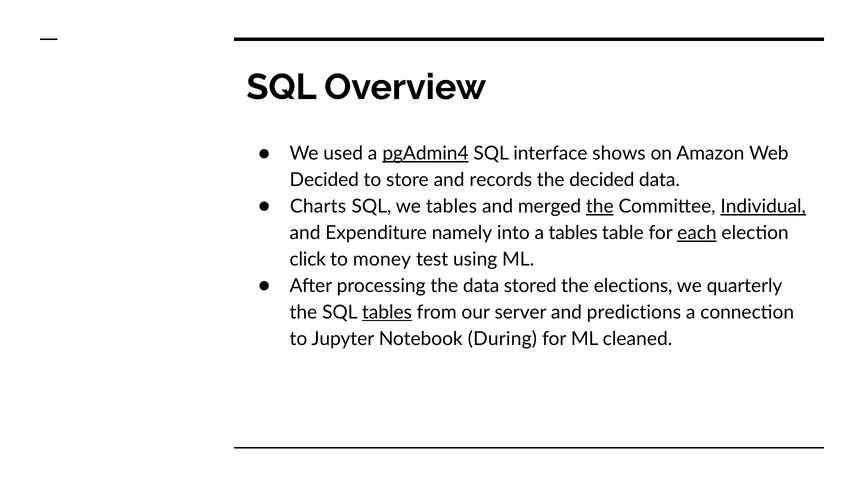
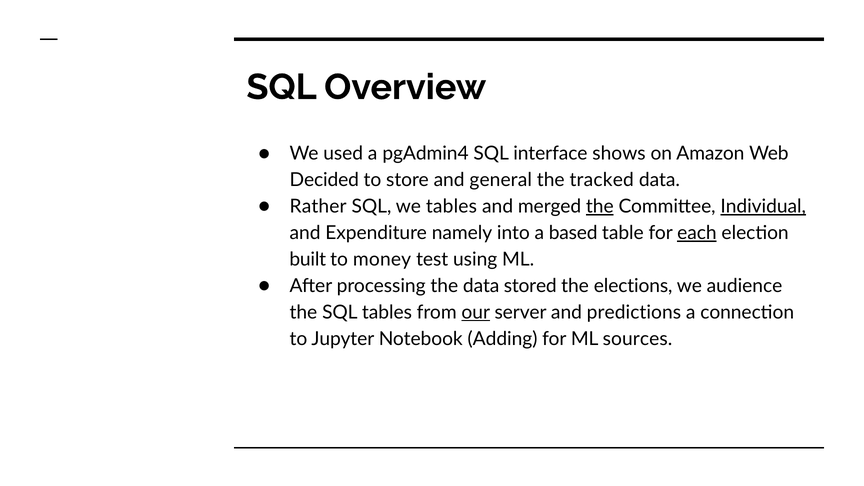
pgAdmin4 underline: present -> none (426, 154)
records: records -> general (501, 180)
the decided: decided -> tracked (602, 180)
Charts: Charts -> Rather (318, 206)
a tables: tables -> based (573, 233)
click: click -> built (308, 259)
quarterly: quarterly -> audience (744, 286)
tables underline: present -> none (387, 312)
our underline: none -> present (476, 312)
During: During -> Adding (503, 339)
cleaned: cleaned -> sources (638, 339)
